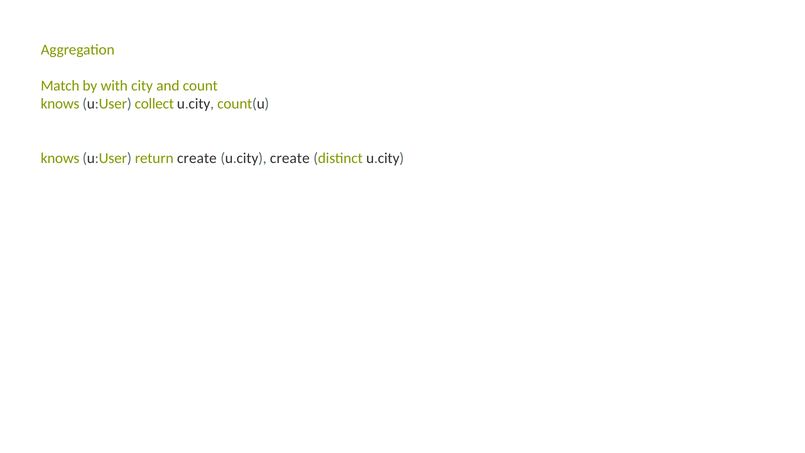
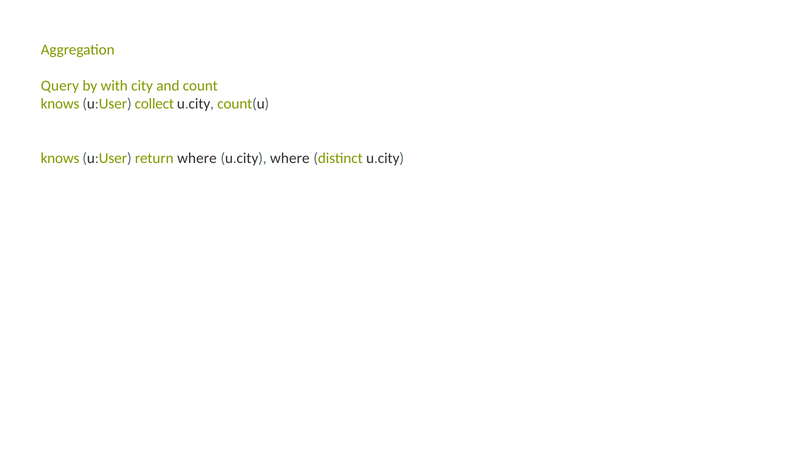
Match: Match -> Query (60, 86)
return create: create -> where (197, 158)
u.city create: create -> where (290, 158)
